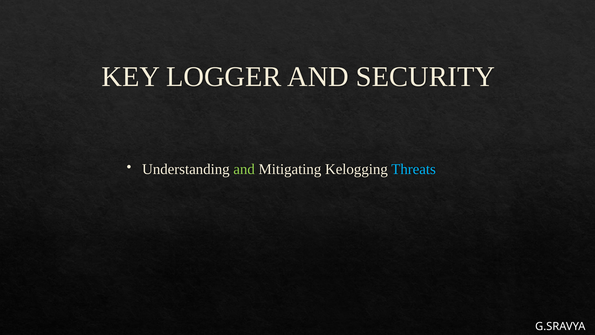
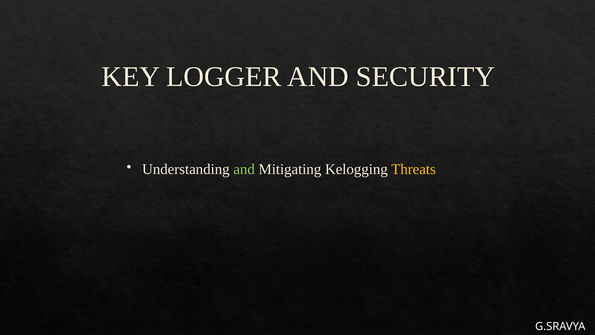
Threats colour: light blue -> yellow (414, 169)
